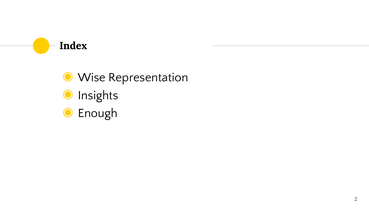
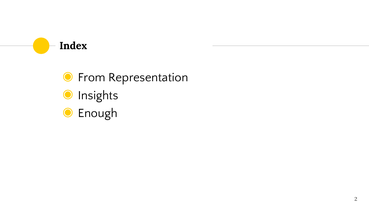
Wise: Wise -> From (92, 77)
